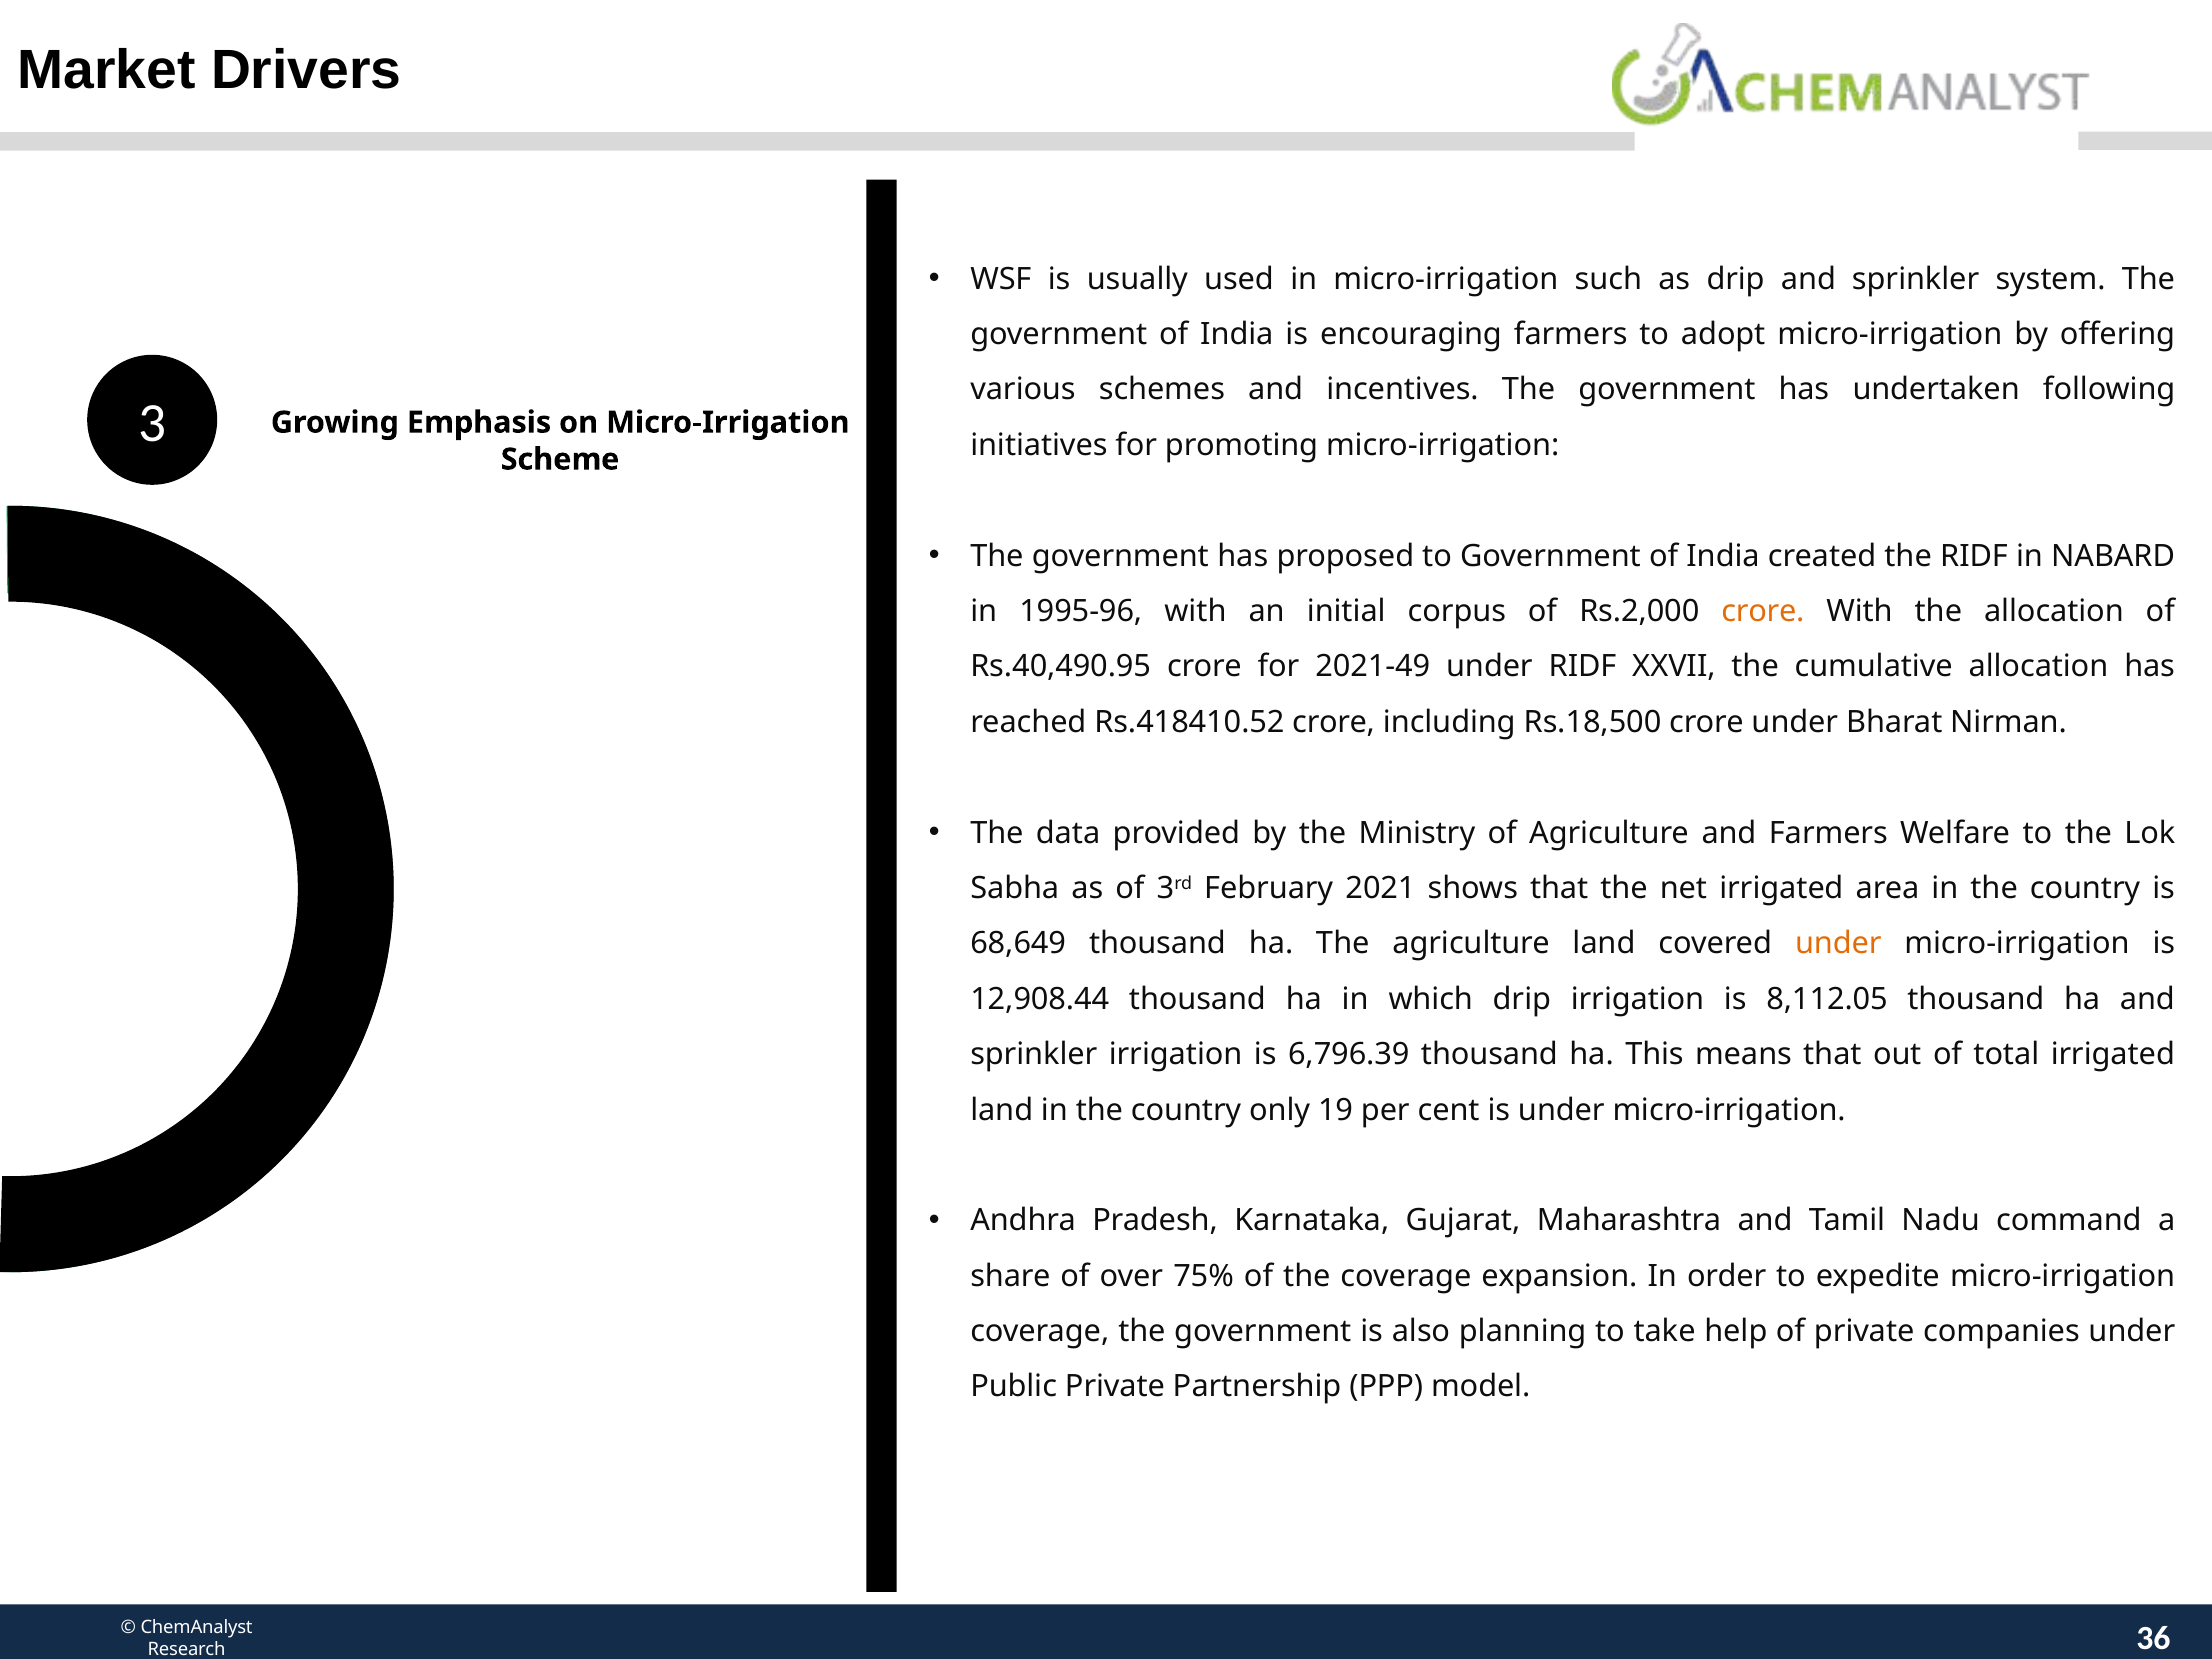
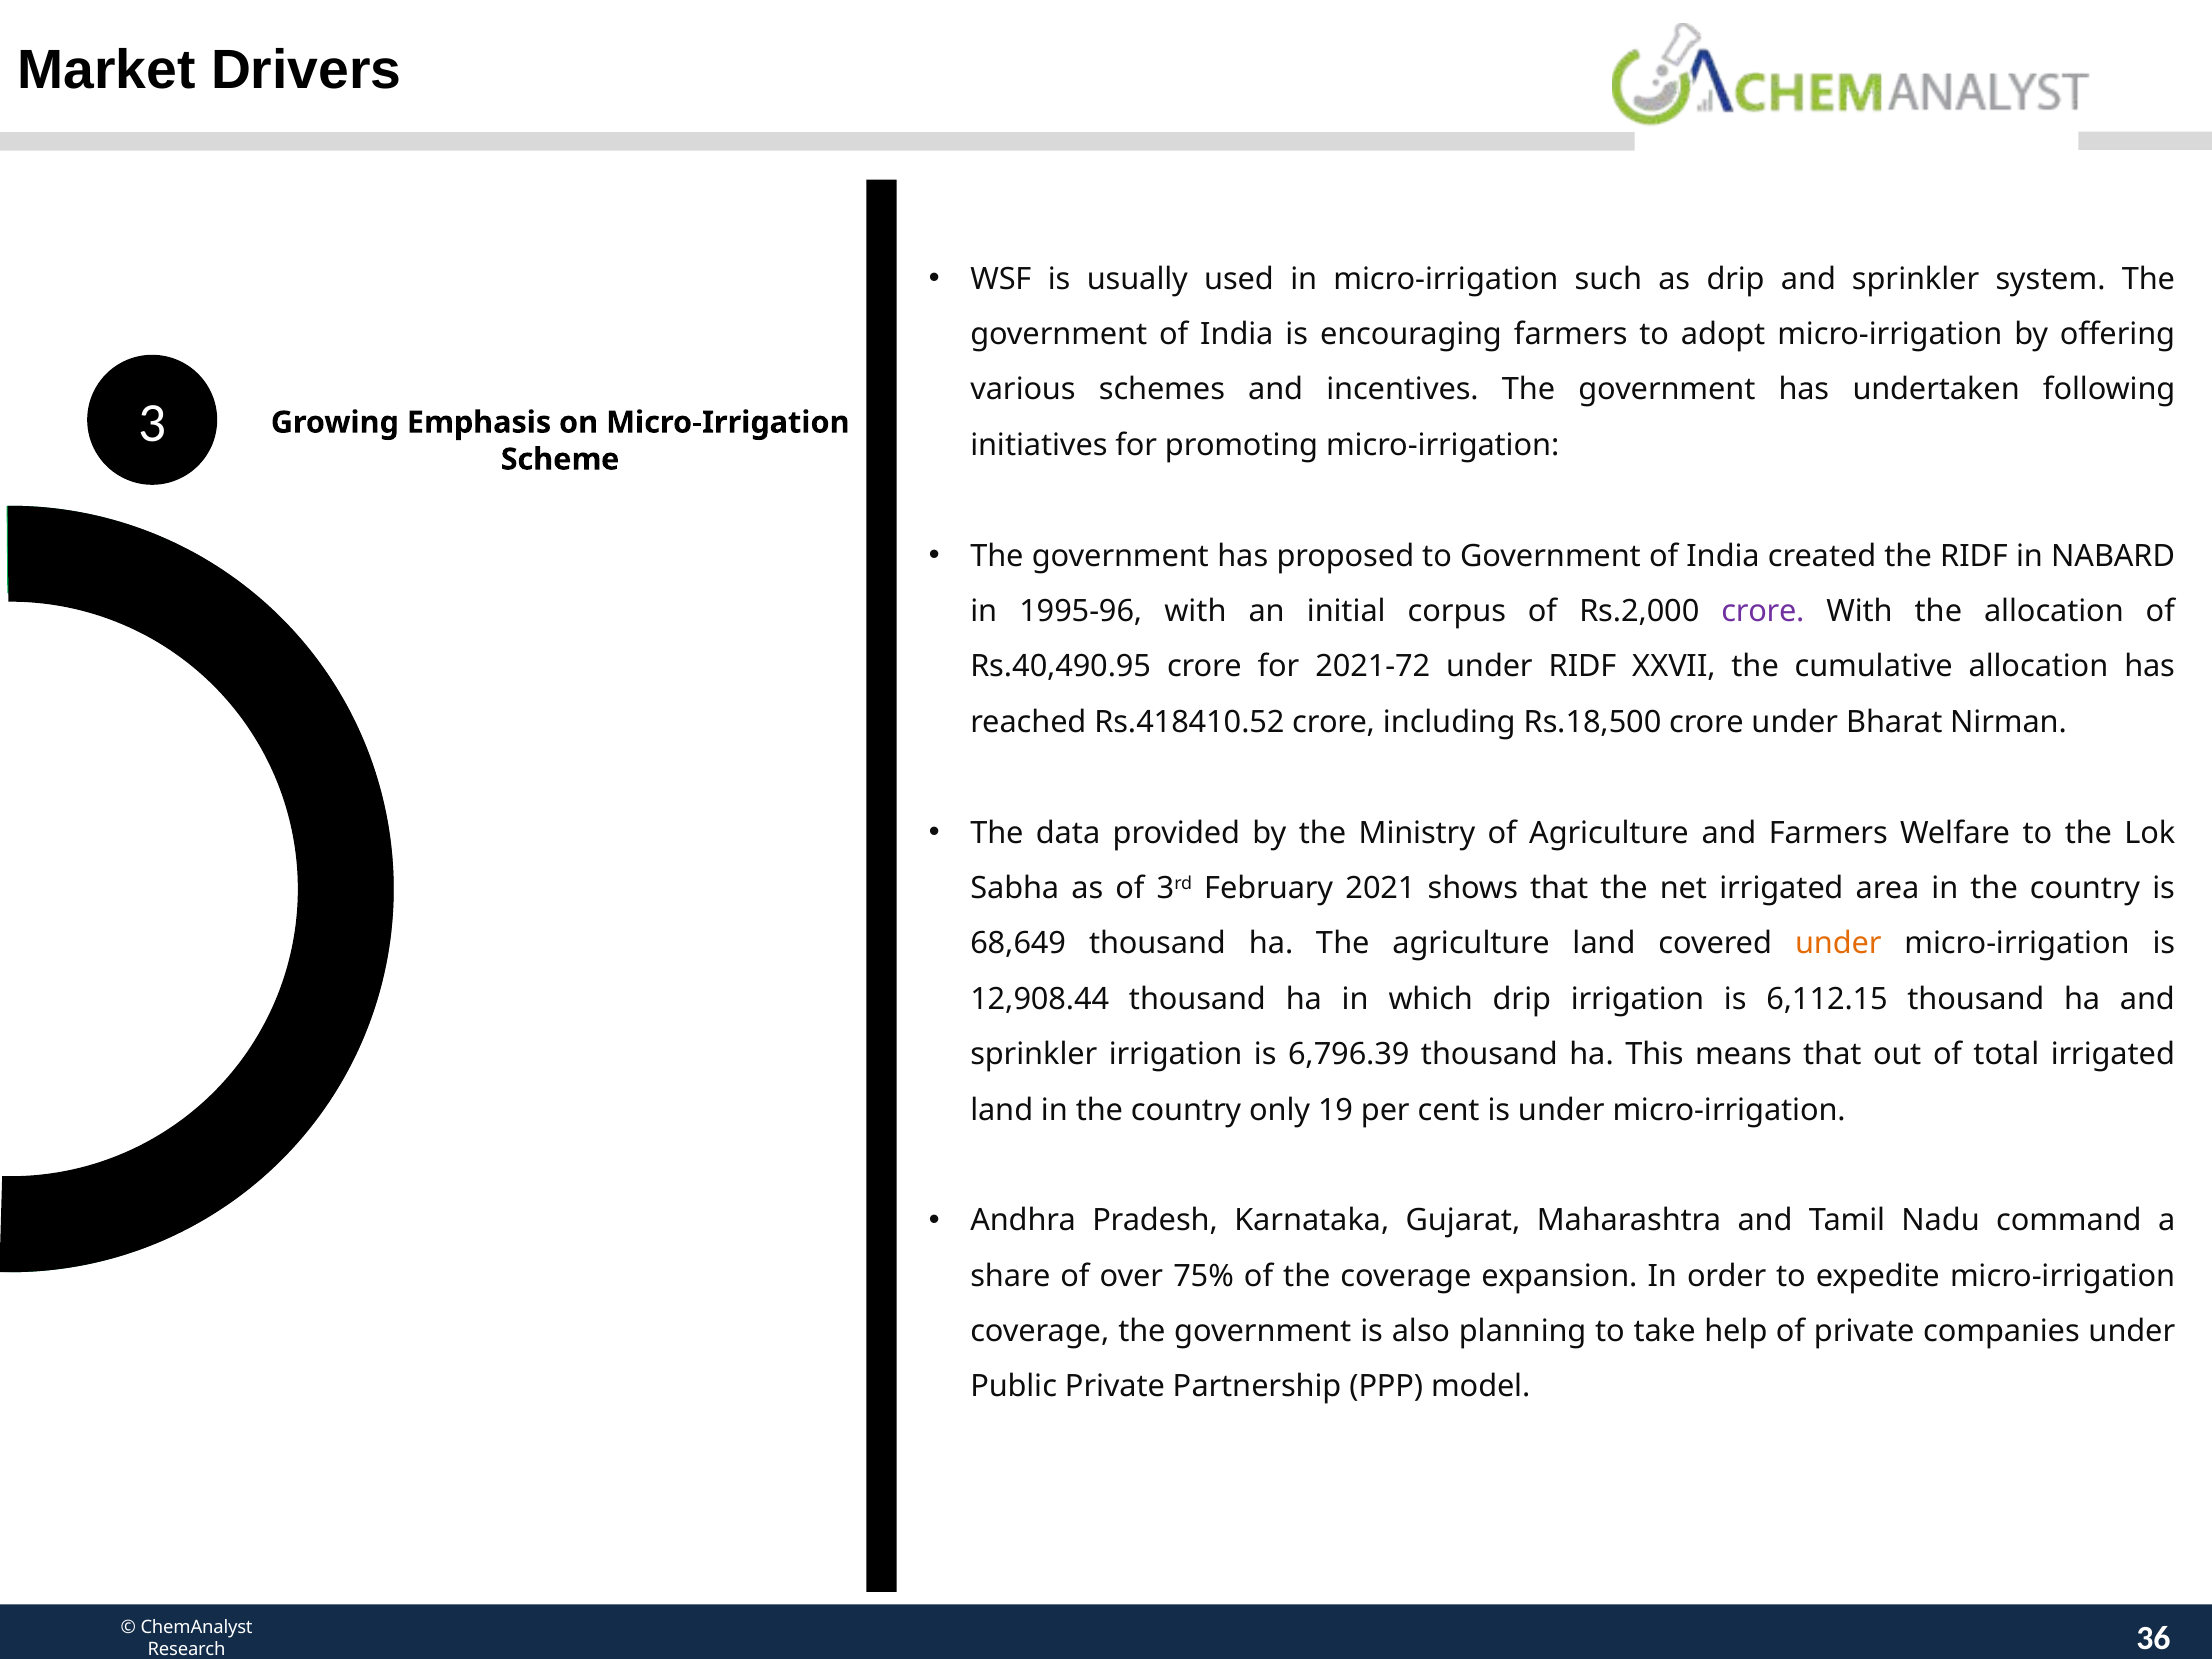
crore colour: orange -> purple (1763, 611)
2021-49: 2021-49 -> 2021-72 (1373, 667)
8,112.05: 8,112.05 -> 6,112.15 (1827, 999)
